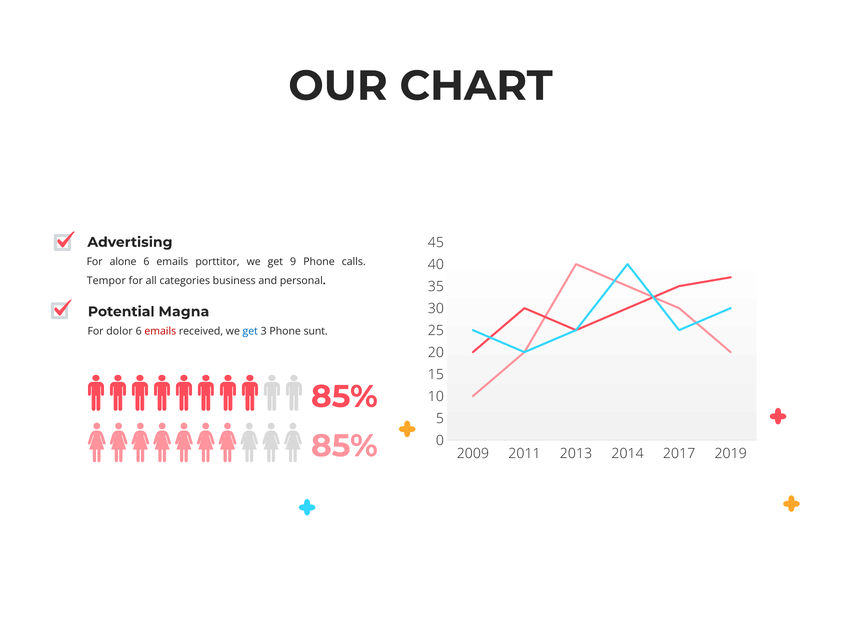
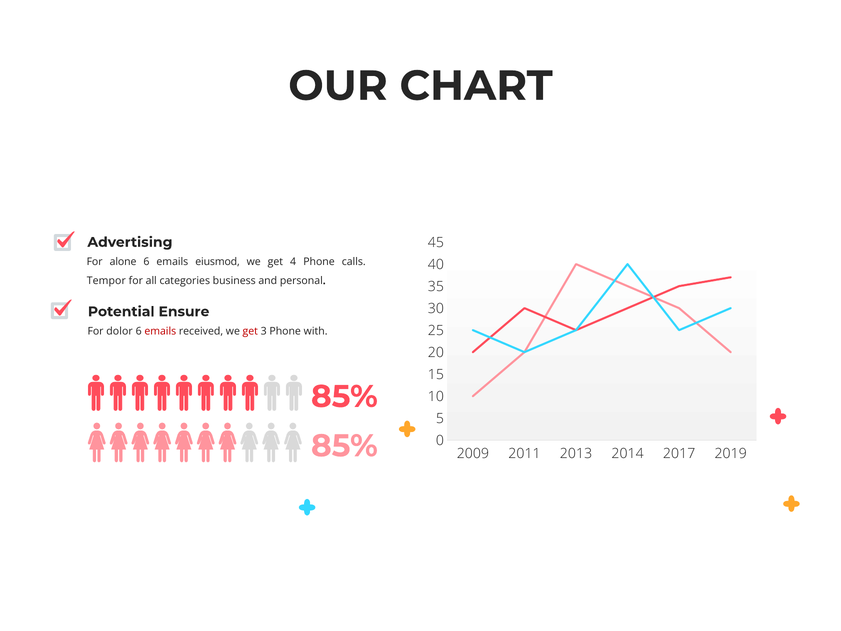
porttitor: porttitor -> eiusmod (218, 262)
9: 9 -> 4 (293, 262)
Magna: Magna -> Ensure (184, 312)
get colour: blue -> red (250, 331)
sunt: sunt -> with (316, 331)
